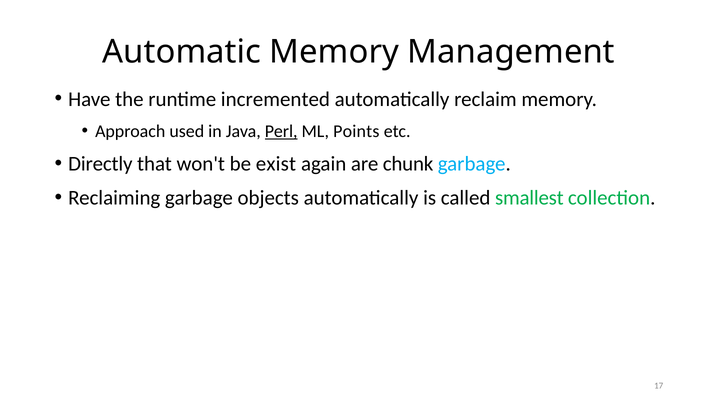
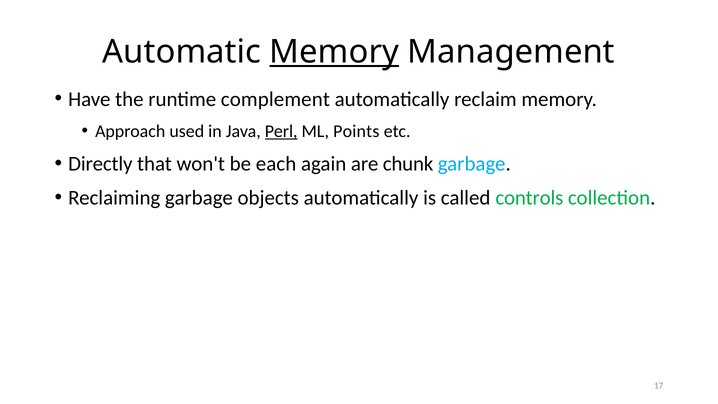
Memory underline: none -> present (334, 52)
incremented: incremented -> complement (275, 99)
exist: exist -> each (276, 164)
smallest: smallest -> controls (529, 198)
